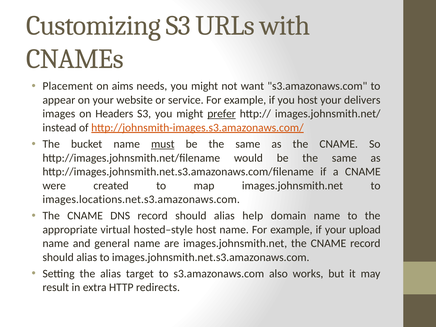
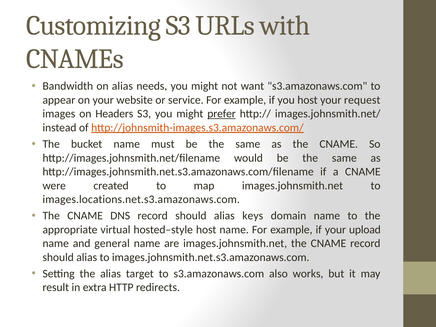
Placement: Placement -> Bandwidth (68, 86)
on aims: aims -> alias (122, 86)
delivers: delivers -> request (362, 100)
must underline: present -> none (163, 144)
help: help -> keys (253, 216)
